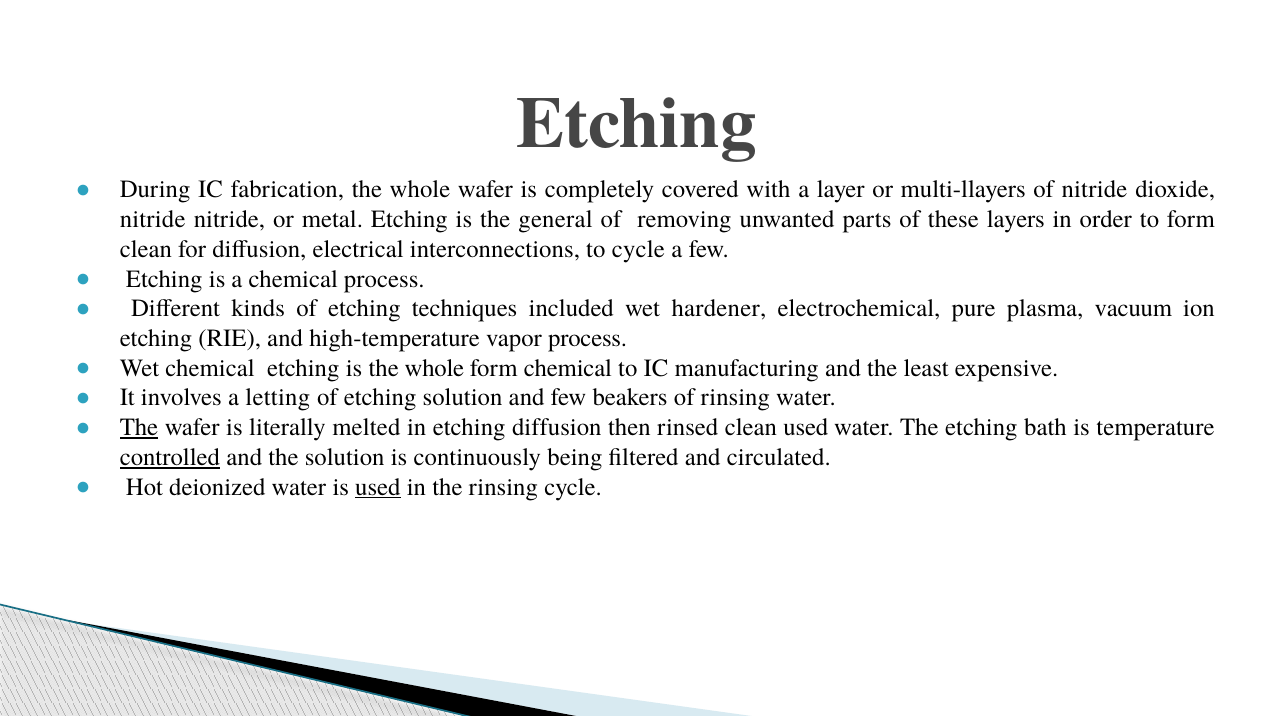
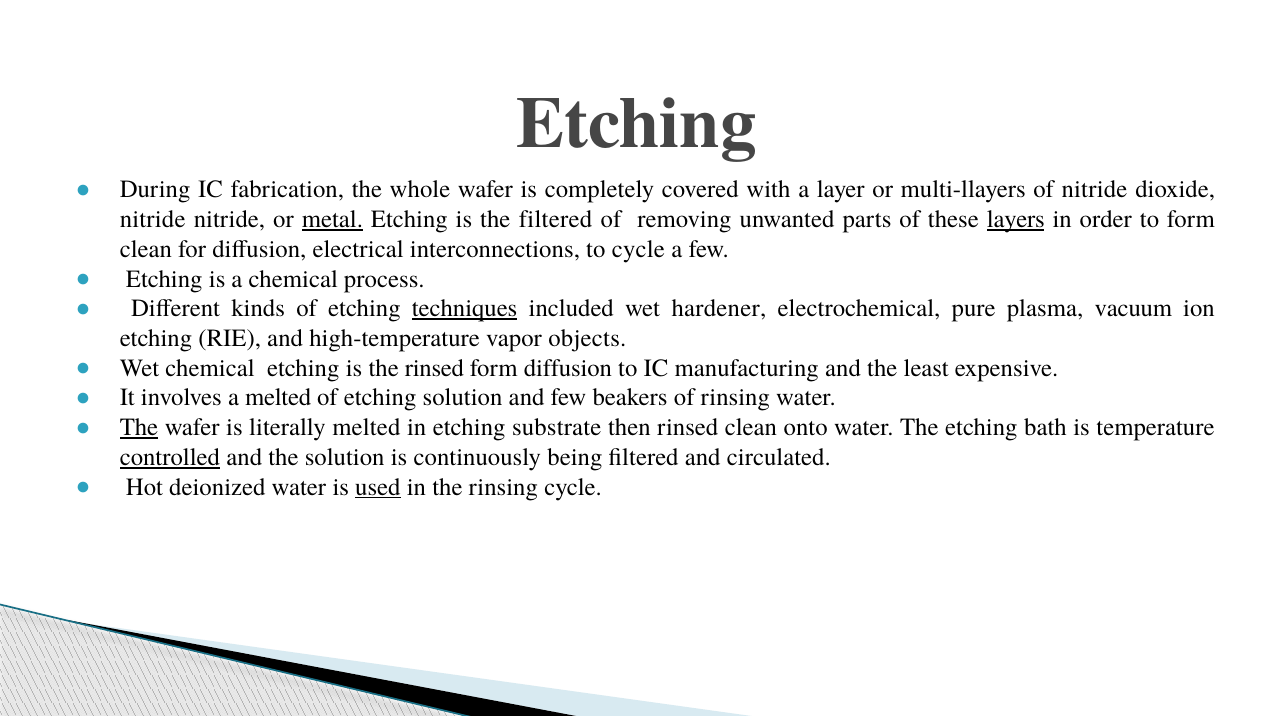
metal underline: none -> present (332, 219)
the general: general -> filtered (556, 219)
layers underline: none -> present (1016, 219)
techniques underline: none -> present (465, 309)
vapor process: process -> objects (587, 338)
is the whole: whole -> rinsed (434, 368)
form chemical: chemical -> diffusion (568, 368)
a letting: letting -> melted (278, 398)
etching diffusion: diffusion -> substrate (557, 428)
clean used: used -> onto (806, 428)
